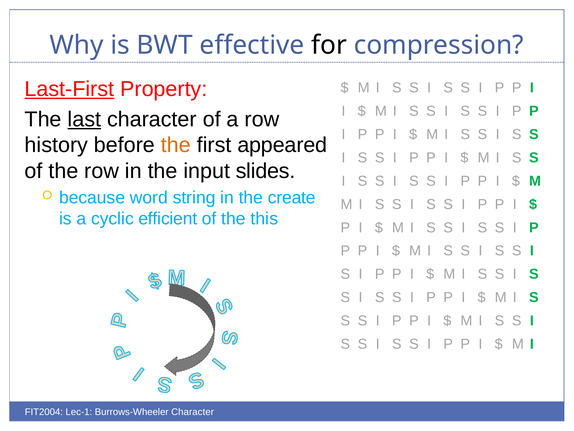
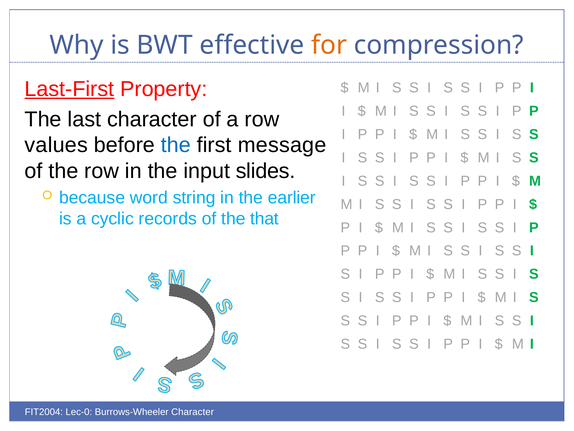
for colour: black -> orange (329, 45)
last underline: present -> none (84, 119)
history: history -> values (56, 145)
the colour: orange -> blue (176, 145)
appeared: appeared -> message (282, 145)
create: create -> earlier (292, 198)
efficient: efficient -> records (168, 219)
this: this -> that (264, 219)
Lec-1: Lec-1 -> Lec-0 (79, 412)
